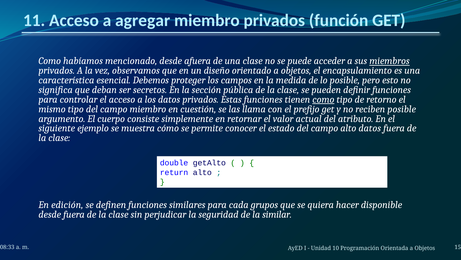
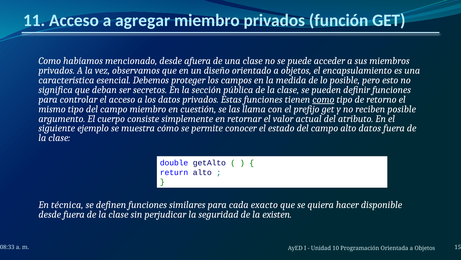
miembros underline: present -> none (389, 61)
edición: edición -> técnica (67, 204)
grupos: grupos -> exacto (264, 204)
similar: similar -> existen (277, 214)
